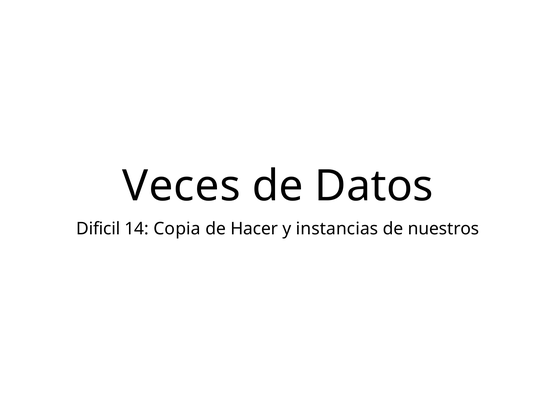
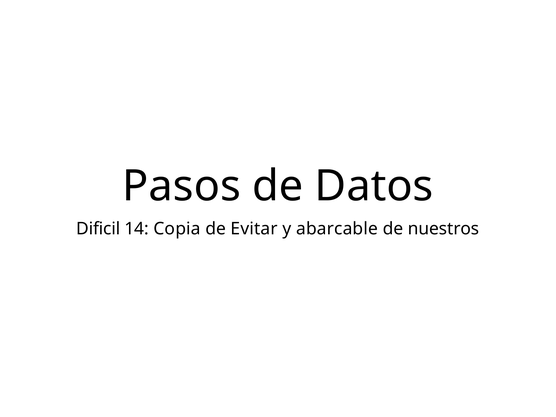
Veces: Veces -> Pasos (182, 186)
Hacer: Hacer -> Evitar (254, 229)
instancias: instancias -> abarcable (337, 229)
